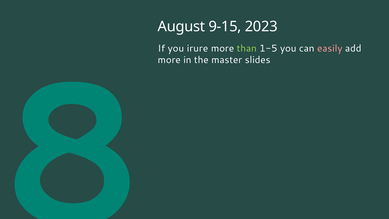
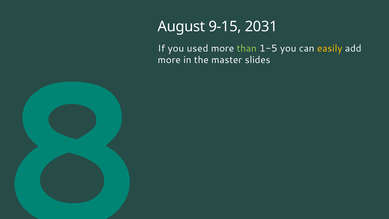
2023: 2023 -> 2031 (261, 26)
irure: irure -> used (197, 48)
easily colour: pink -> yellow (330, 48)
